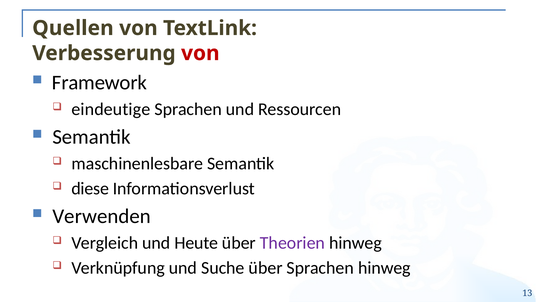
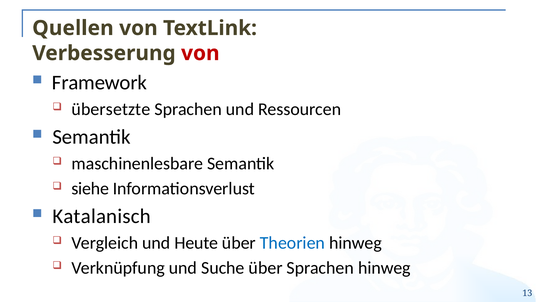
eindeutige: eindeutige -> übersetzte (111, 109)
diese: diese -> siehe (90, 189)
Verwenden: Verwenden -> Katalanisch (102, 216)
Theorien colour: purple -> blue (292, 243)
